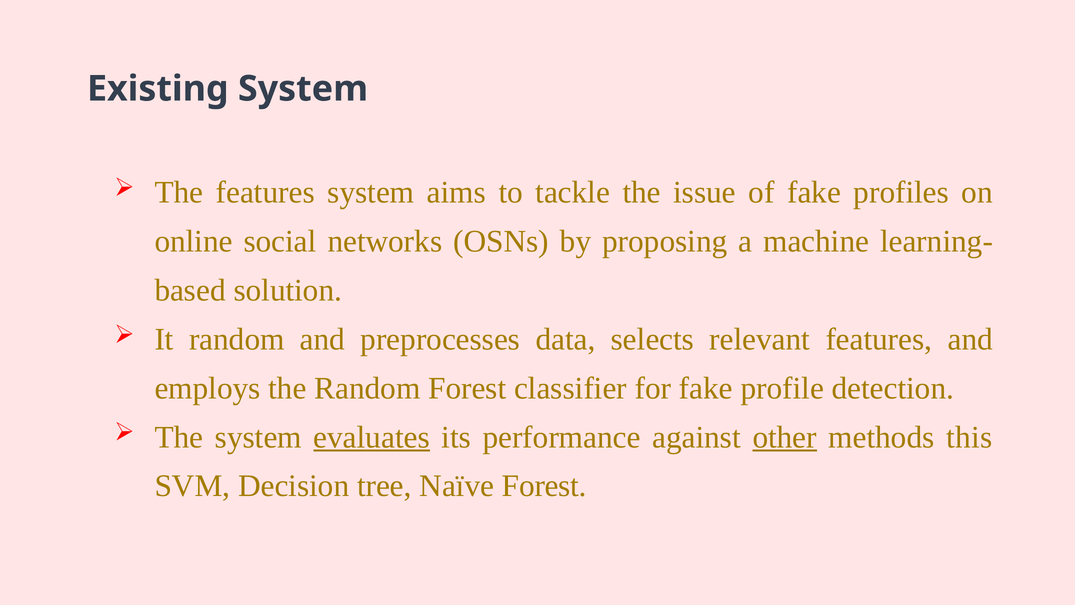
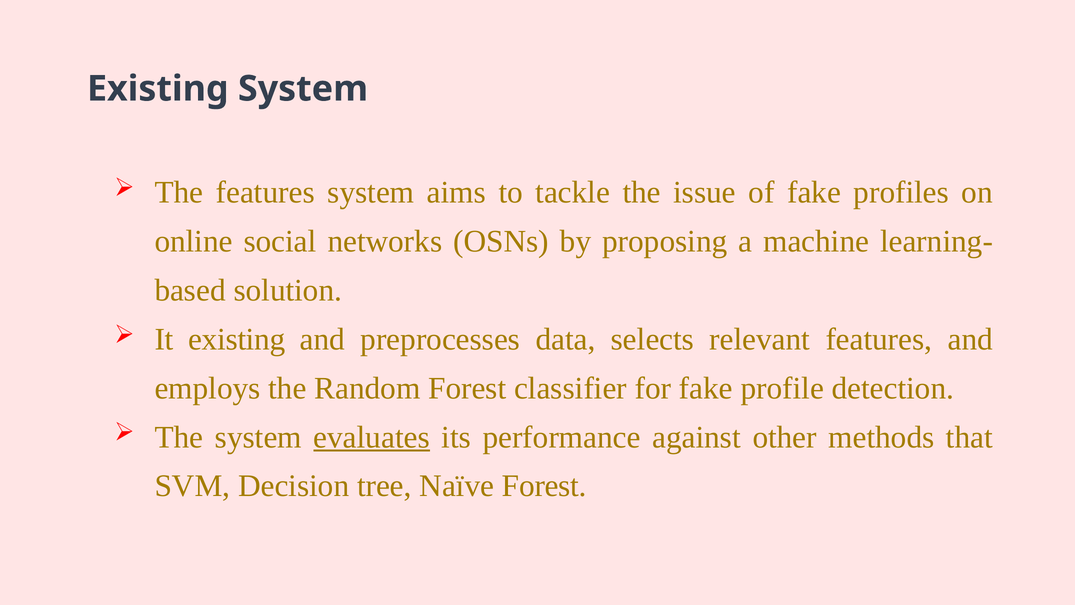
It random: random -> existing (237, 339)
other underline: present -> none (785, 437)
this: this -> that (969, 437)
